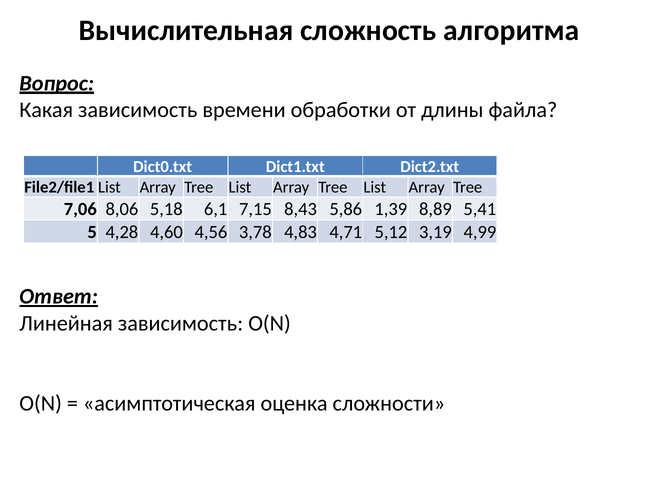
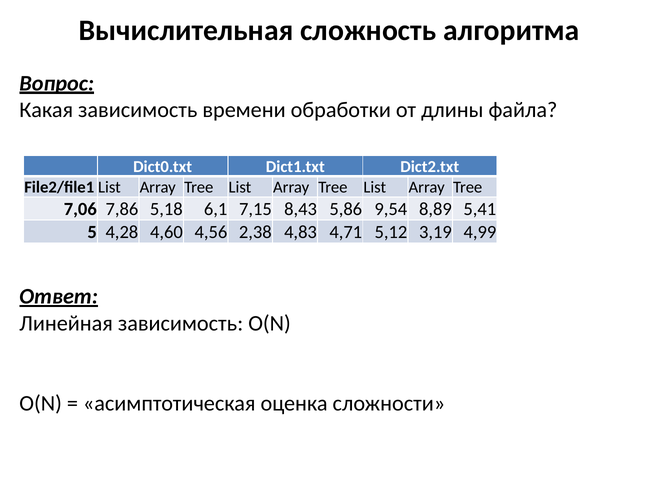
8,06: 8,06 -> 7,86 (122, 209)
1,39: 1,39 -> 9,54 (391, 209)
3,78: 3,78 -> 2,38 (255, 232)
